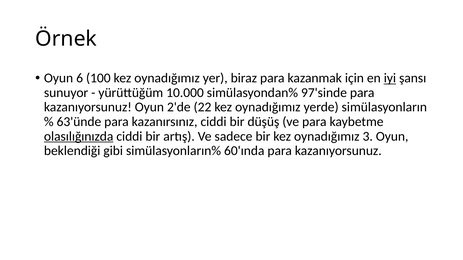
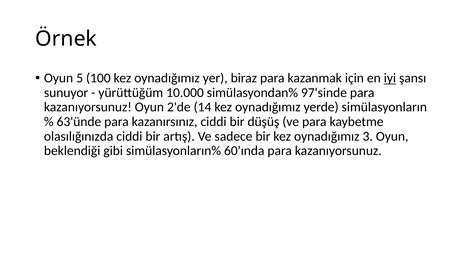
6: 6 -> 5 (80, 78)
22: 22 -> 14 (203, 107)
olasılığınızda underline: present -> none (79, 136)
